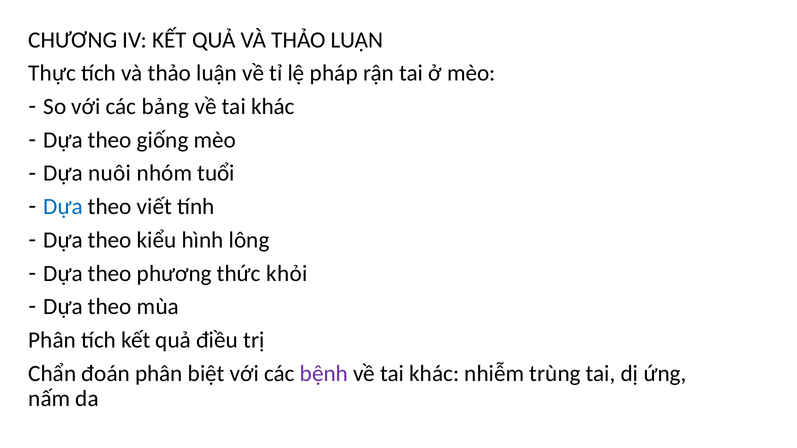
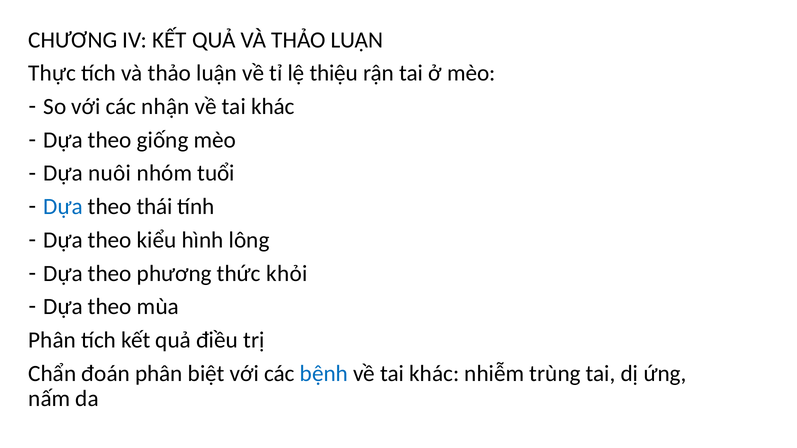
pháp: pháp -> thiệu (334, 73)
bảng: bảng -> nhận (166, 107)
viết: viết -> thái (154, 207)
bệnh colour: purple -> blue (324, 374)
